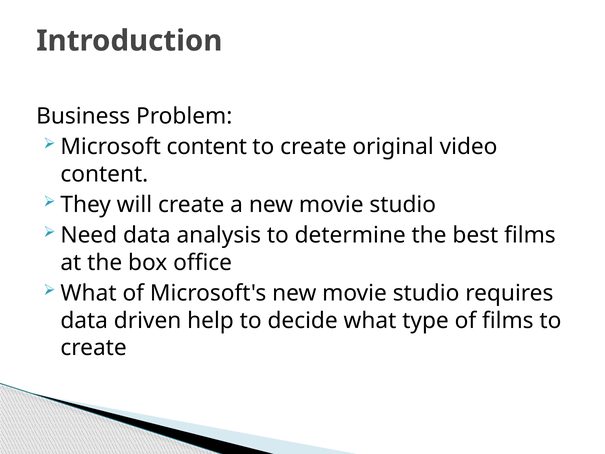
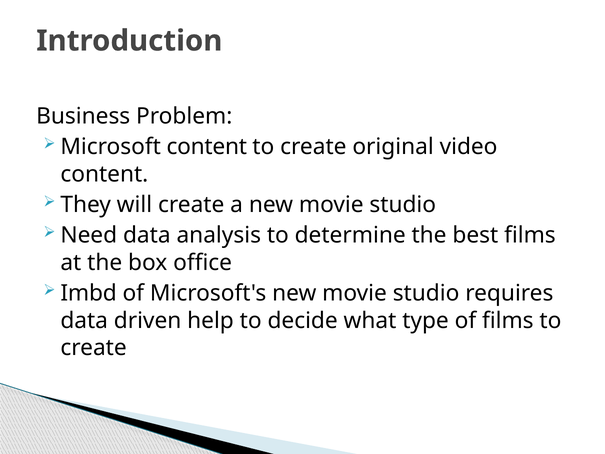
What: What -> Imbd (89, 293)
